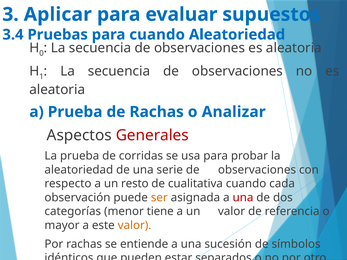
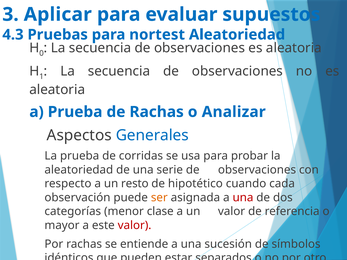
3.4: 3.4 -> 4.3 (13, 35)
para cuando: cuando -> nortest (157, 35)
Generales colour: red -> blue (152, 135)
cualitativa: cualitativa -> hipotético (195, 184)
tiene: tiene -> clase (160, 212)
valor colour: orange -> red (135, 225)
